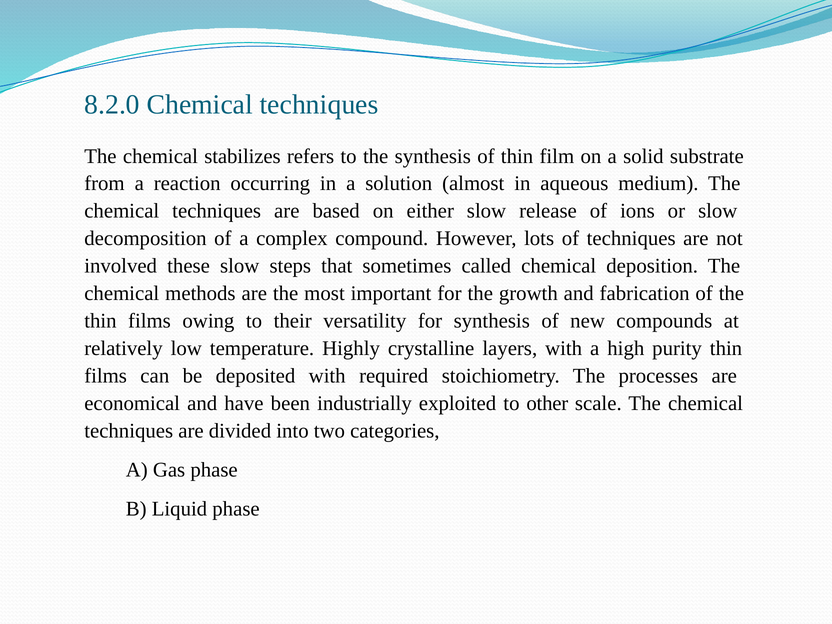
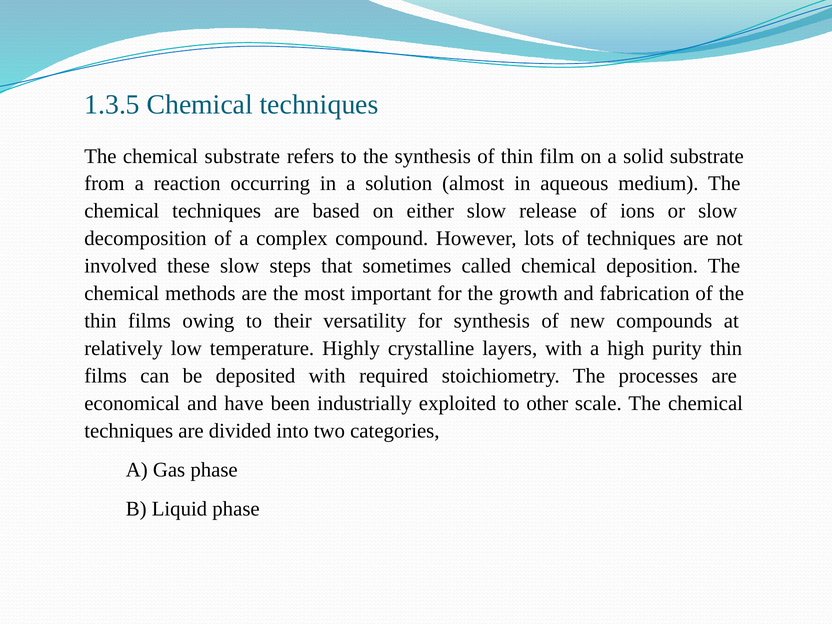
8.2.0: 8.2.0 -> 1.3.5 (112, 104)
chemical stabilizes: stabilizes -> substrate (242, 156)
